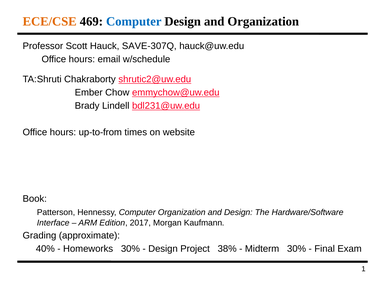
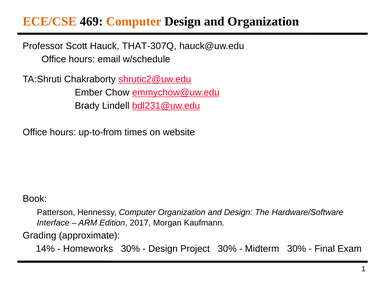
Computer colour: blue -> orange (134, 21)
SAVE-307Q: SAVE-307Q -> THAT-307Q (149, 46)
40%: 40% -> 14% (45, 249)
Project 38%: 38% -> 30% (227, 249)
